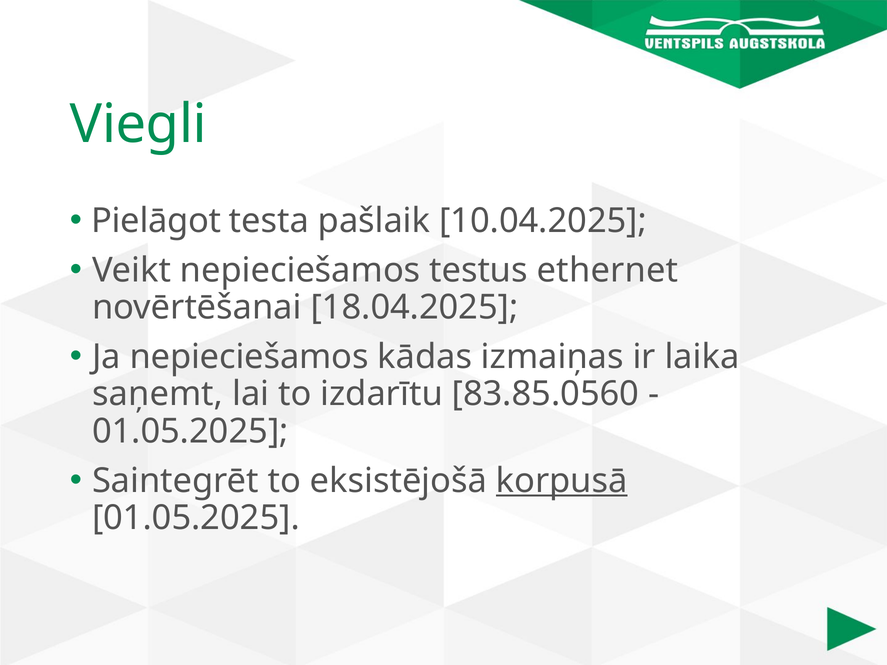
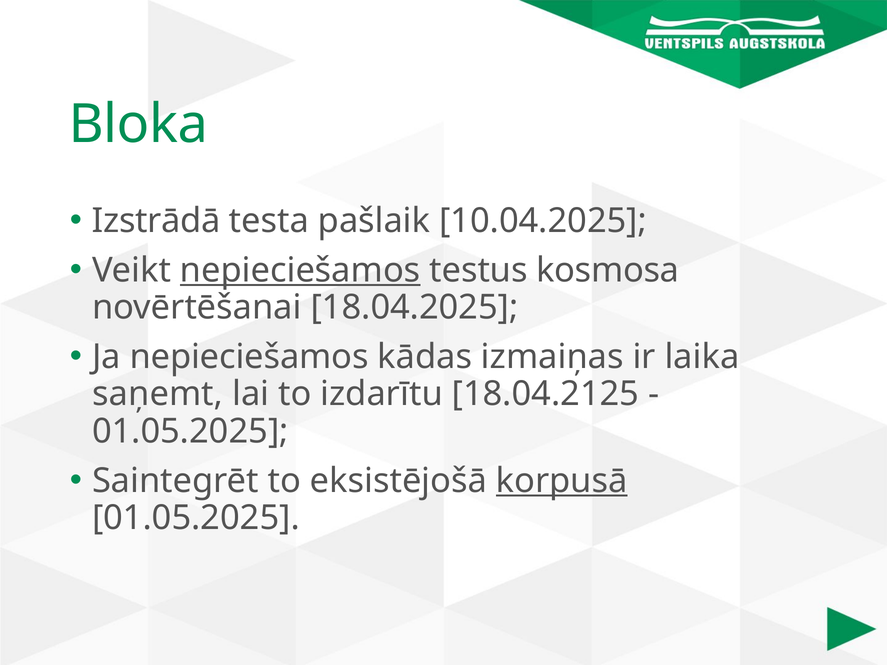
Viegli: Viegli -> Bloka (138, 124)
Pielāgot: Pielāgot -> Izstrādā (156, 221)
nepieciešamos underline: none -> present (300, 270)
ethernet: ethernet -> kosmosa (608, 270)
83.85.0560: 83.85.0560 -> 18.04.2125 (545, 394)
